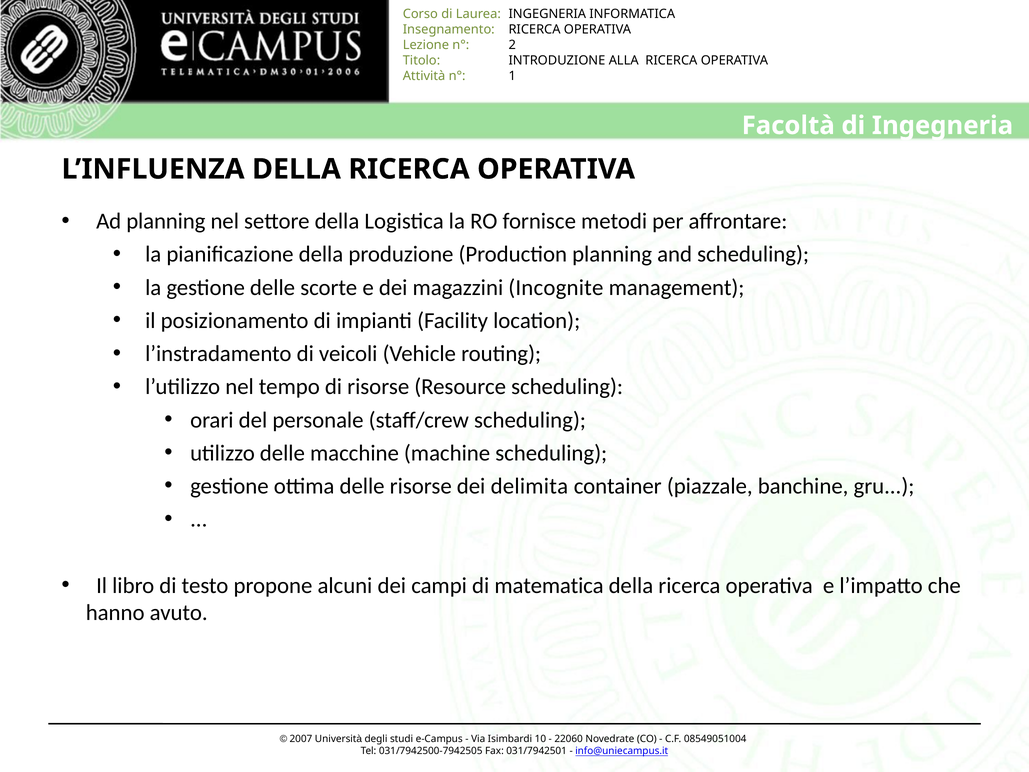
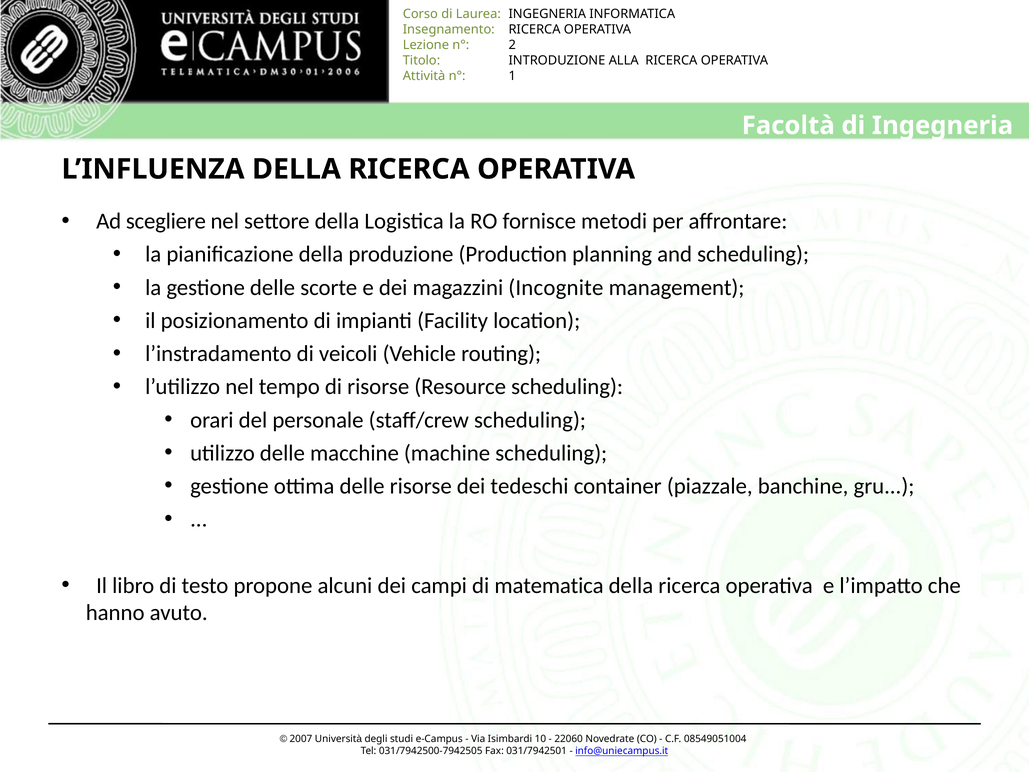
Ad planning: planning -> scegliere (166, 221)
delimita: delimita -> tedeschi (529, 486)
